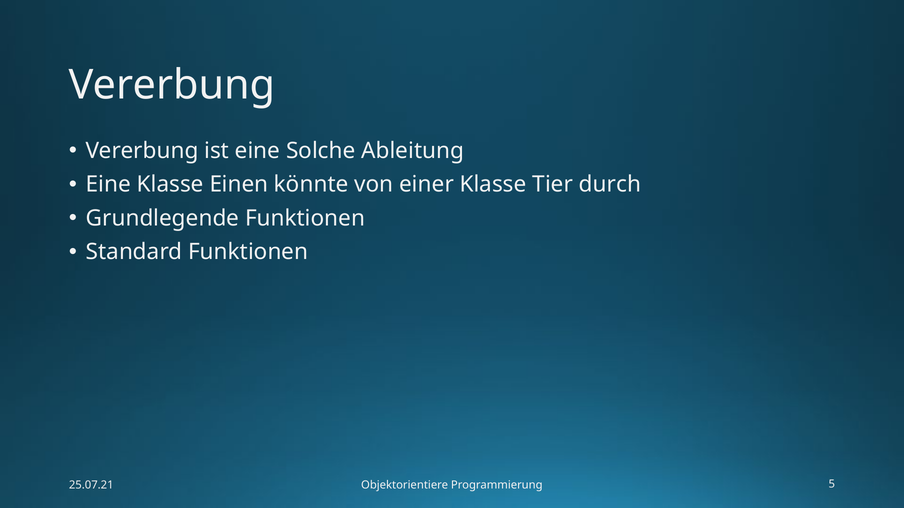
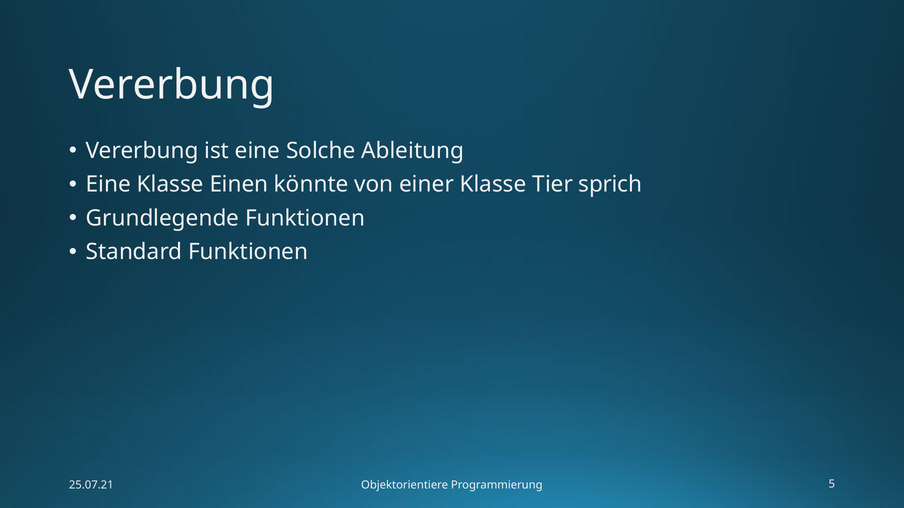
durch: durch -> sprich (610, 185)
